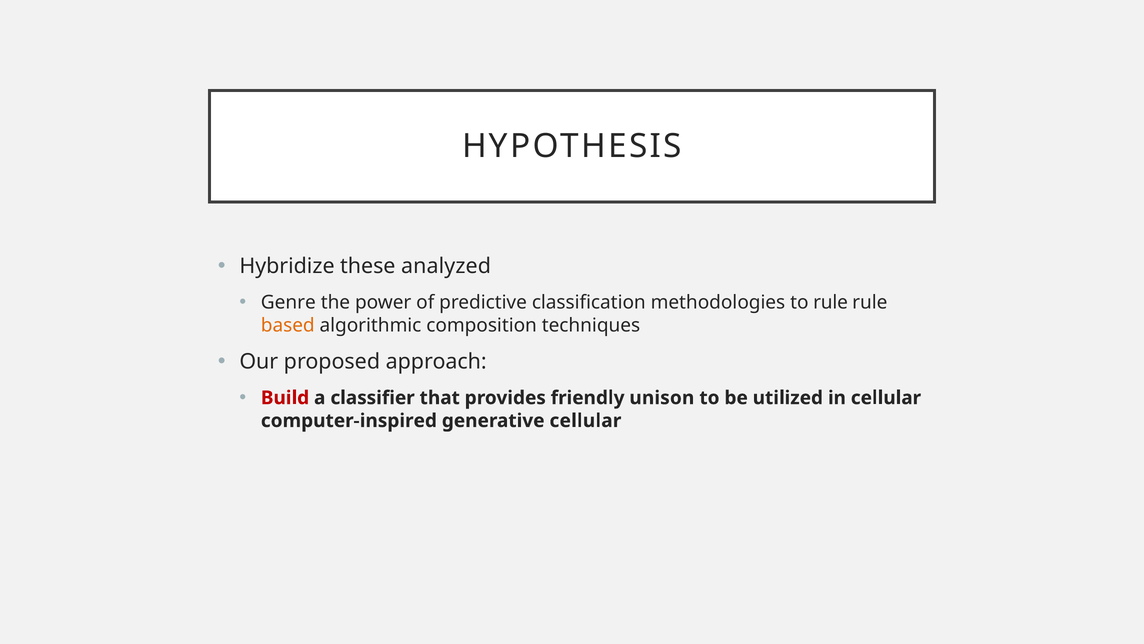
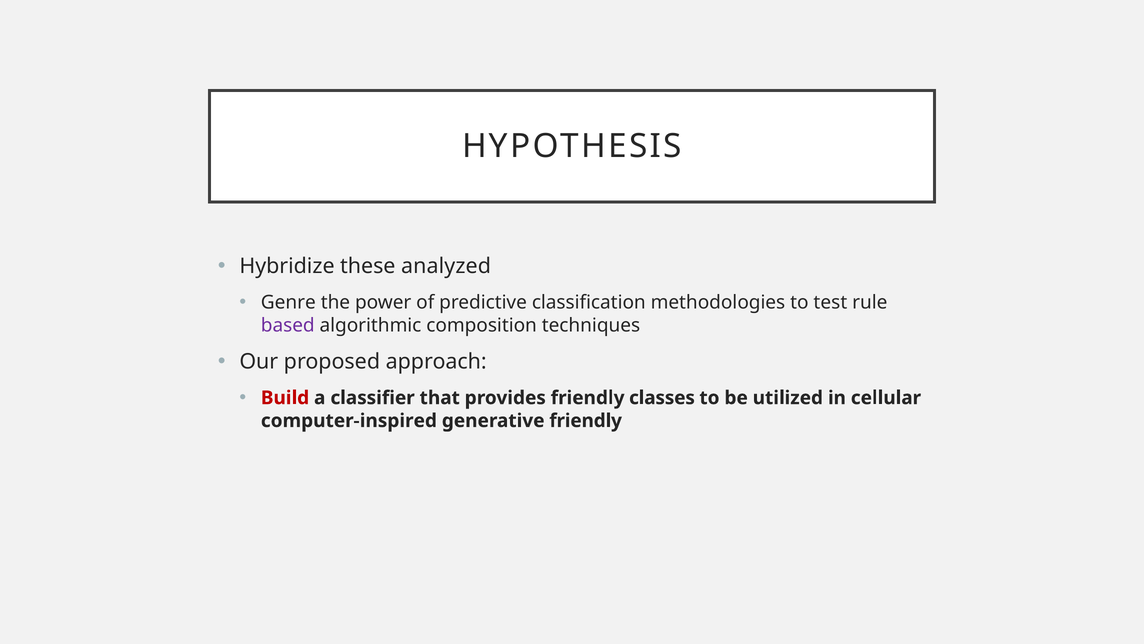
to rule: rule -> test (830, 302)
based colour: orange -> purple (288, 325)
unison: unison -> classes (662, 398)
generative cellular: cellular -> friendly (586, 420)
